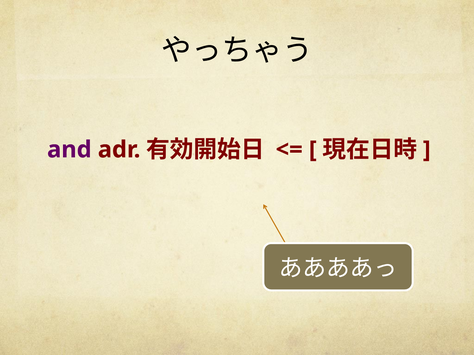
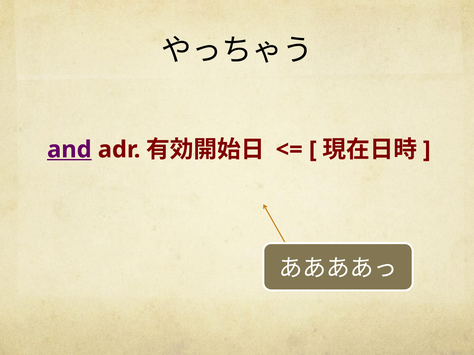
and underline: none -> present (69, 150)
